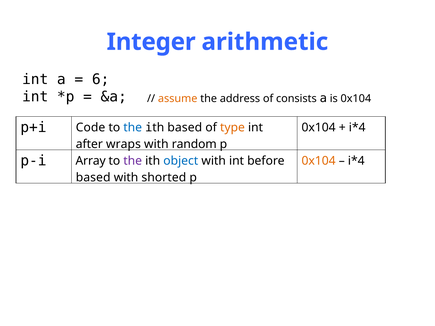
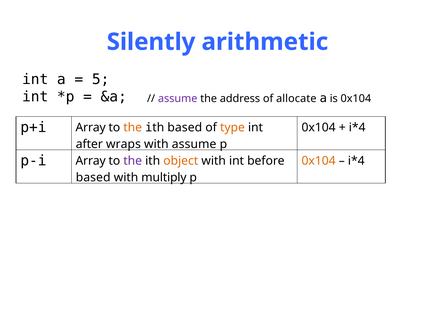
Integer: Integer -> Silently (151, 42)
6: 6 -> 5 (101, 79)
assume colour: orange -> purple (178, 99)
consists: consists -> allocate (296, 99)
p+i Code: Code -> Array (91, 128)
the colour: blue -> orange (133, 128)
with random: random -> assume (194, 144)
object colour: blue -> orange (181, 161)
shorted: shorted -> multiply (164, 178)
